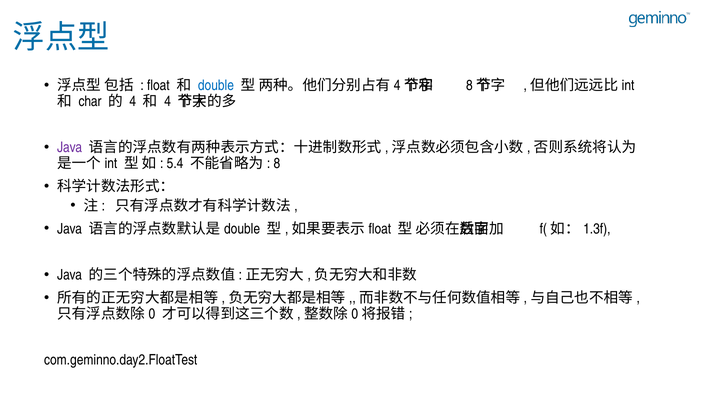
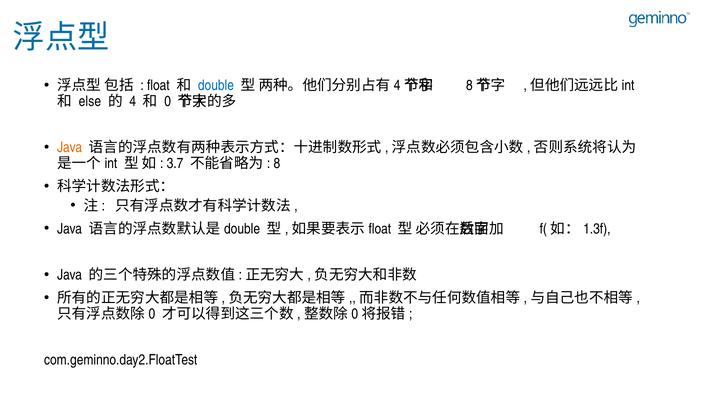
char: char -> else (90, 101)
4: 4 -> 0 (168, 101)
Java colour: purple -> orange (70, 148)
5.4: 5.4 -> 3.7 (175, 163)
